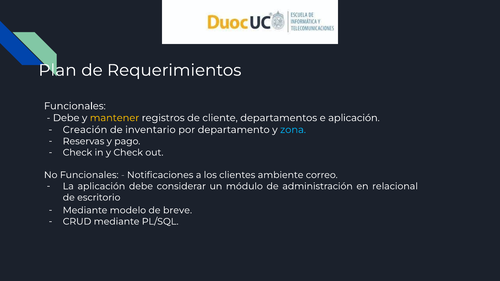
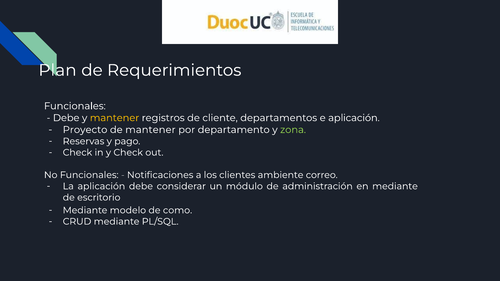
Creación: Creación -> Proyecto (85, 130)
de inventario: inventario -> mantener (150, 130)
zona colour: light blue -> light green (293, 130)
en relacional: relacional -> mediante (395, 186)
breve: breve -> como (178, 210)
